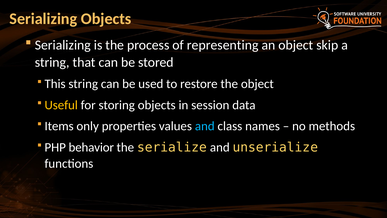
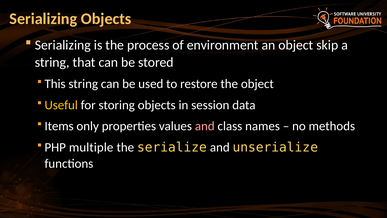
representing: representing -> environment (223, 45)
and colour: light blue -> pink (205, 126)
behavior: behavior -> multiple (91, 147)
